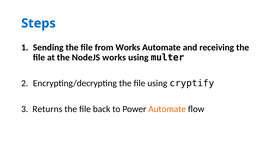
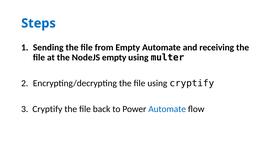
from Works: Works -> Empty (128, 48)
NodeJS works: works -> empty (114, 58)
3 Returns: Returns -> Cryptify (47, 109)
Automate colour: orange -> blue (167, 109)
